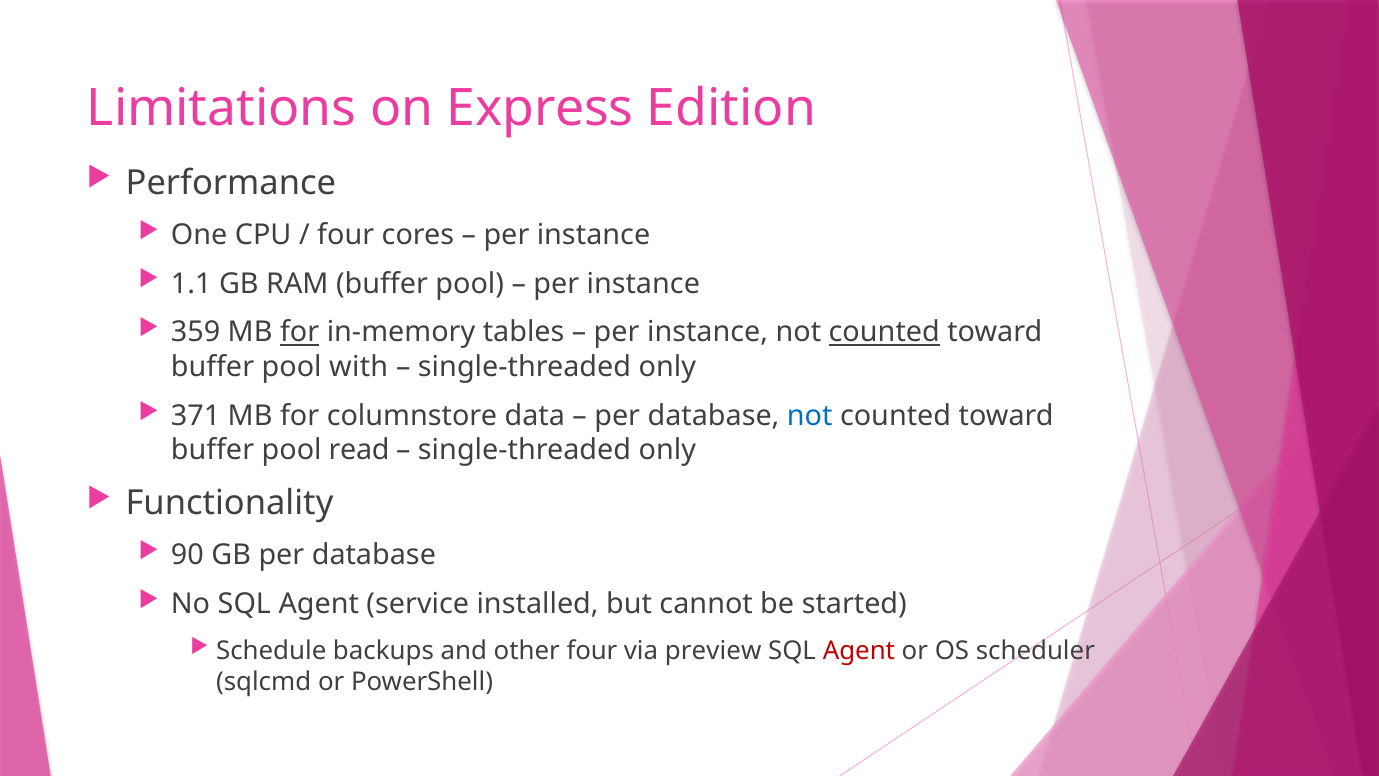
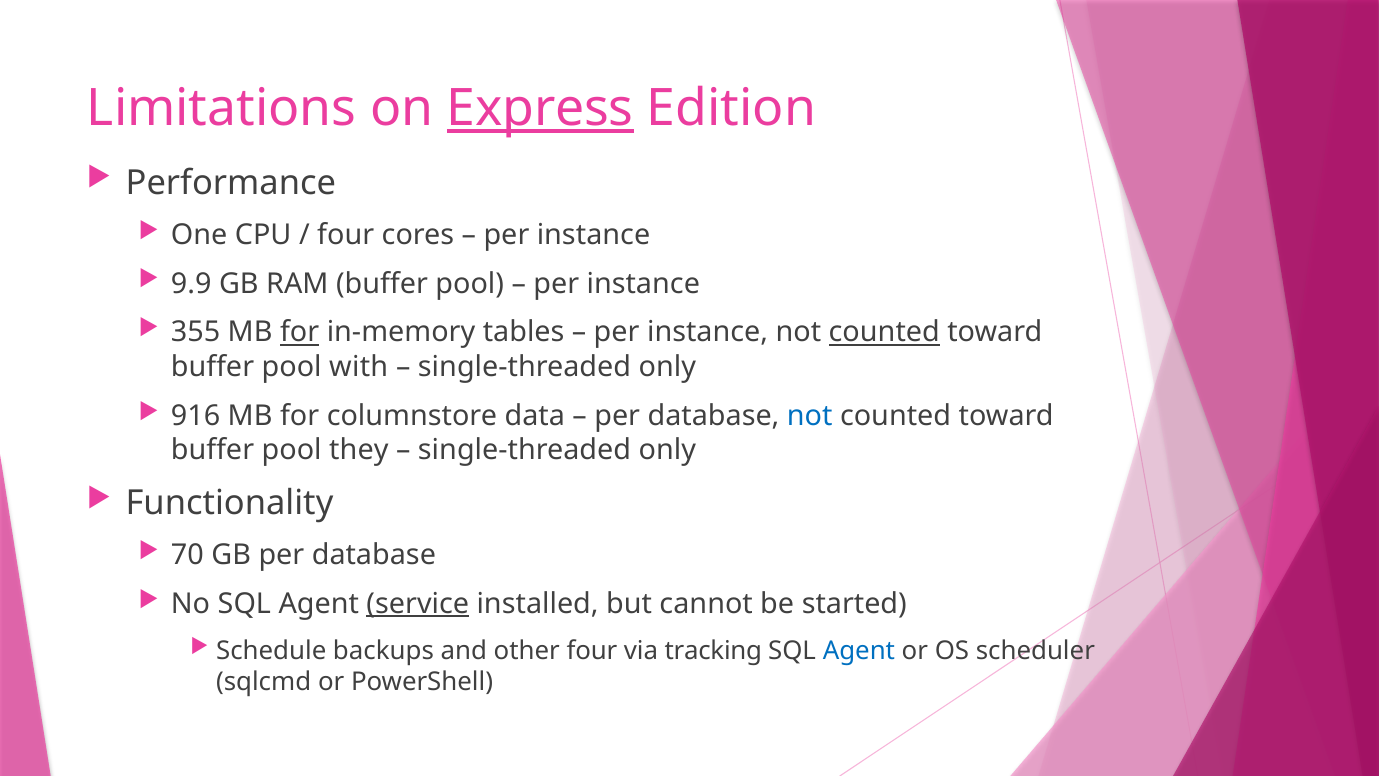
Express underline: none -> present (540, 109)
1.1: 1.1 -> 9.9 (191, 283)
359: 359 -> 355 (196, 332)
371: 371 -> 916 (196, 416)
read: read -> they (359, 450)
90: 90 -> 70 (187, 555)
service underline: none -> present (418, 604)
preview: preview -> tracking (713, 651)
Agent colour: red -> blue (859, 651)
